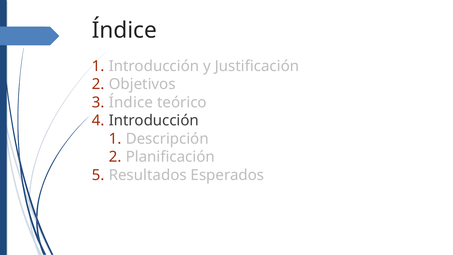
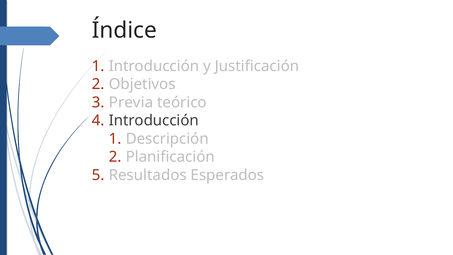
Índice: Índice -> Previa (131, 102)
